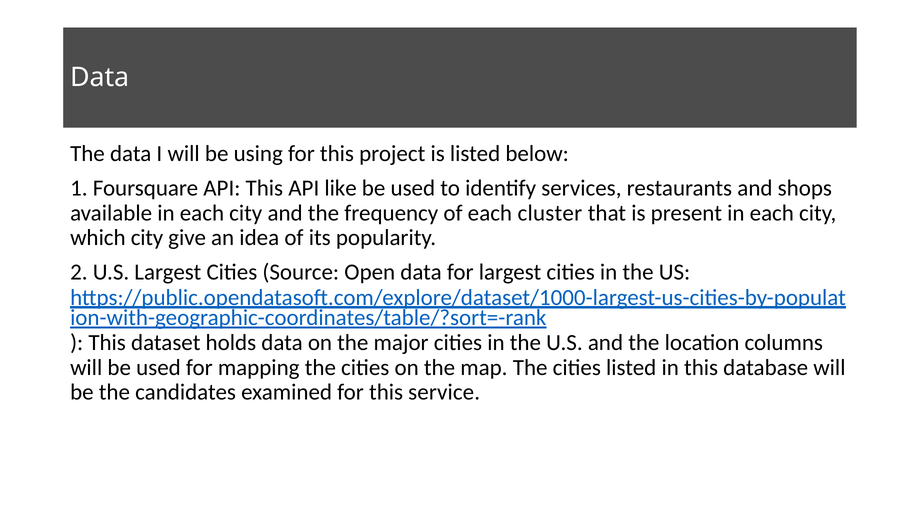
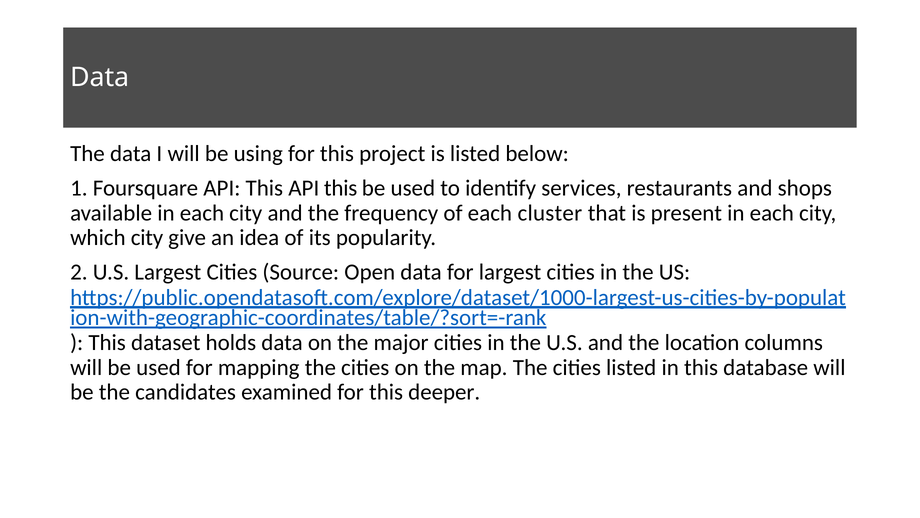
This API like: like -> this (341, 188)
service: service -> deeper (444, 392)
